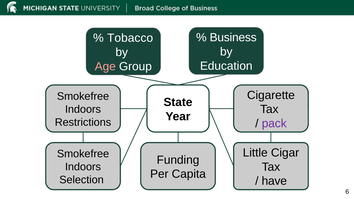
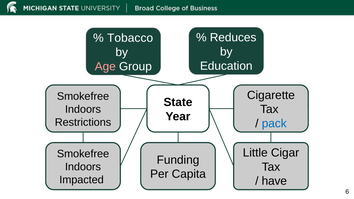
Business: Business -> Reduces (233, 38)
pack colour: purple -> blue (274, 124)
Selection: Selection -> Impacted (82, 180)
